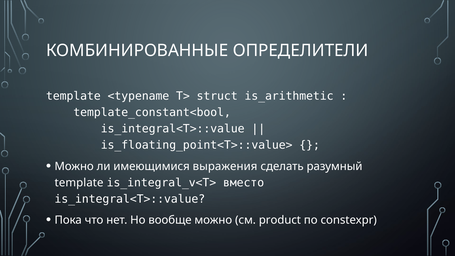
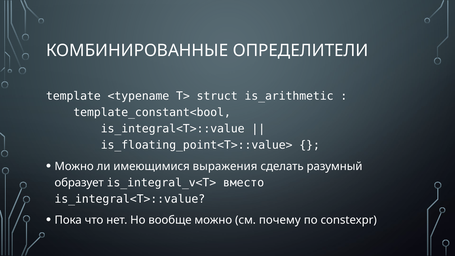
template: template -> образует (79, 183)
product: product -> почему (280, 220)
